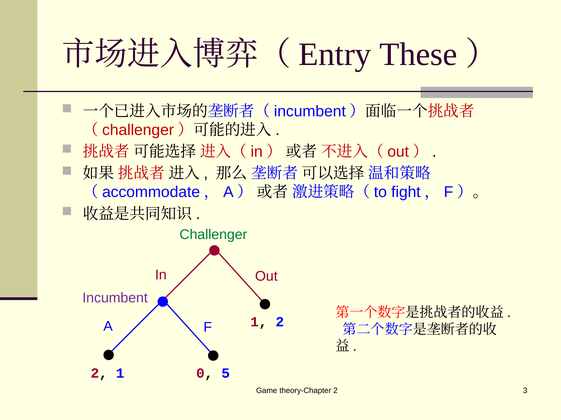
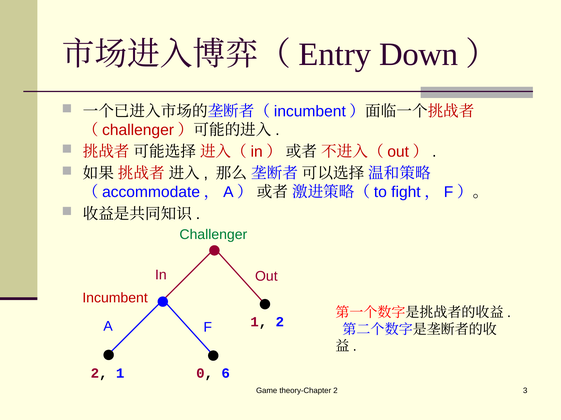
These: These -> Down (419, 54)
Incumbent colour: purple -> red (115, 299)
5: 5 -> 6 (226, 374)
